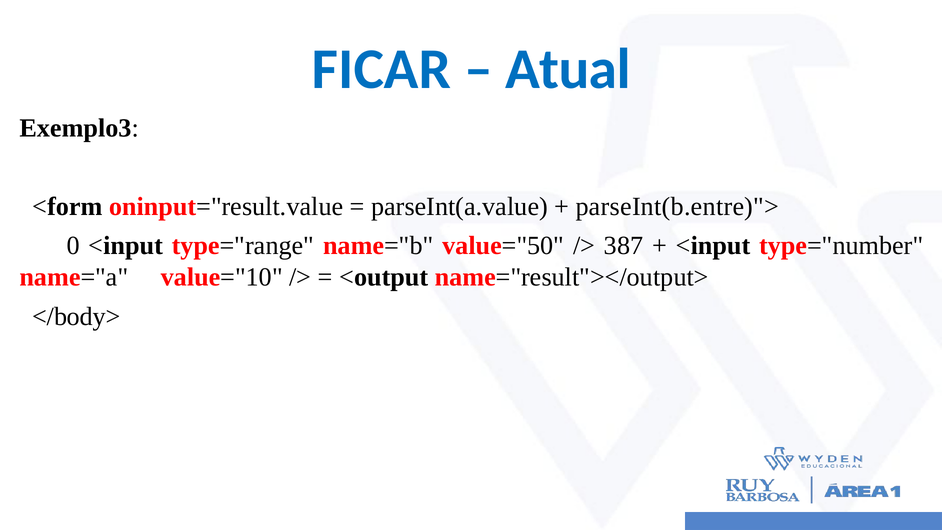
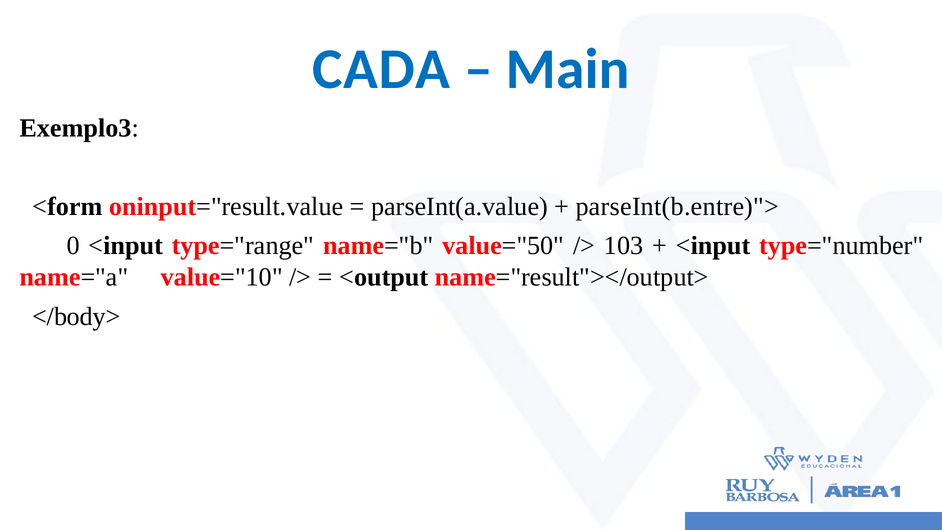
FICAR: FICAR -> CADA (381, 69)
Atual: Atual -> Main (568, 69)
387: 387 -> 103 (624, 246)
